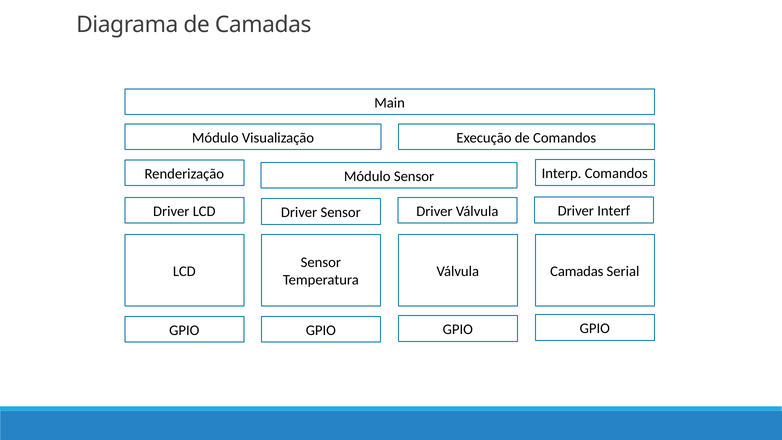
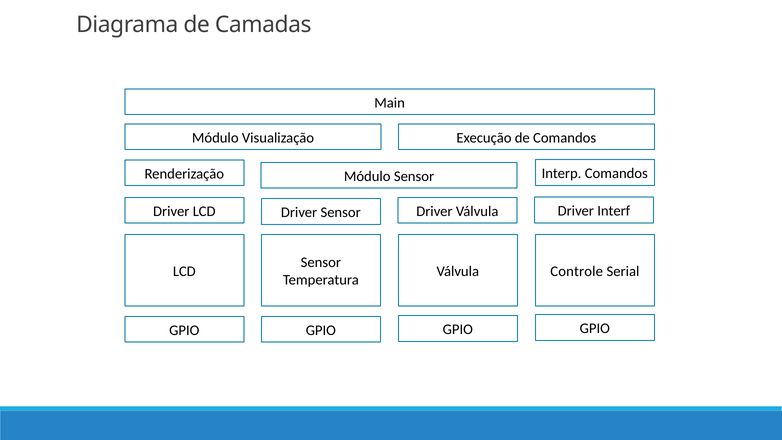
Camadas: Camadas -> Controle (577, 271)
